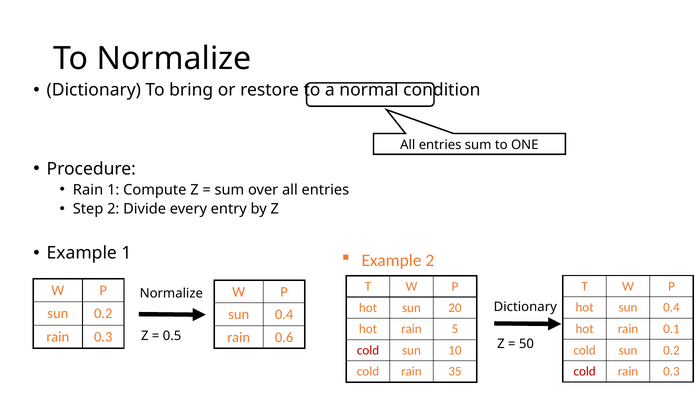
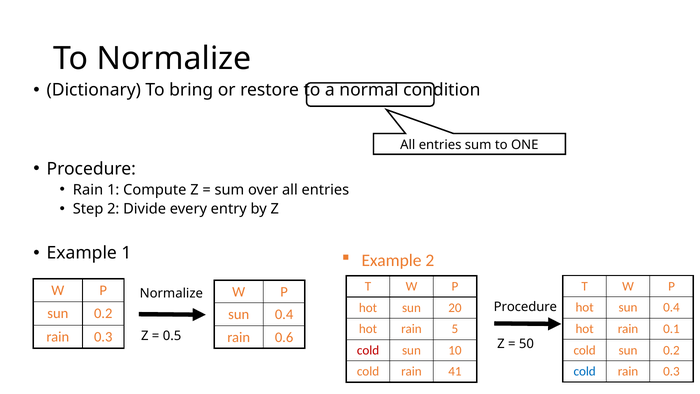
Dictionary: Dictionary -> Procedure (525, 307)
cold colour: red -> blue (585, 371)
35: 35 -> 41 (455, 371)
